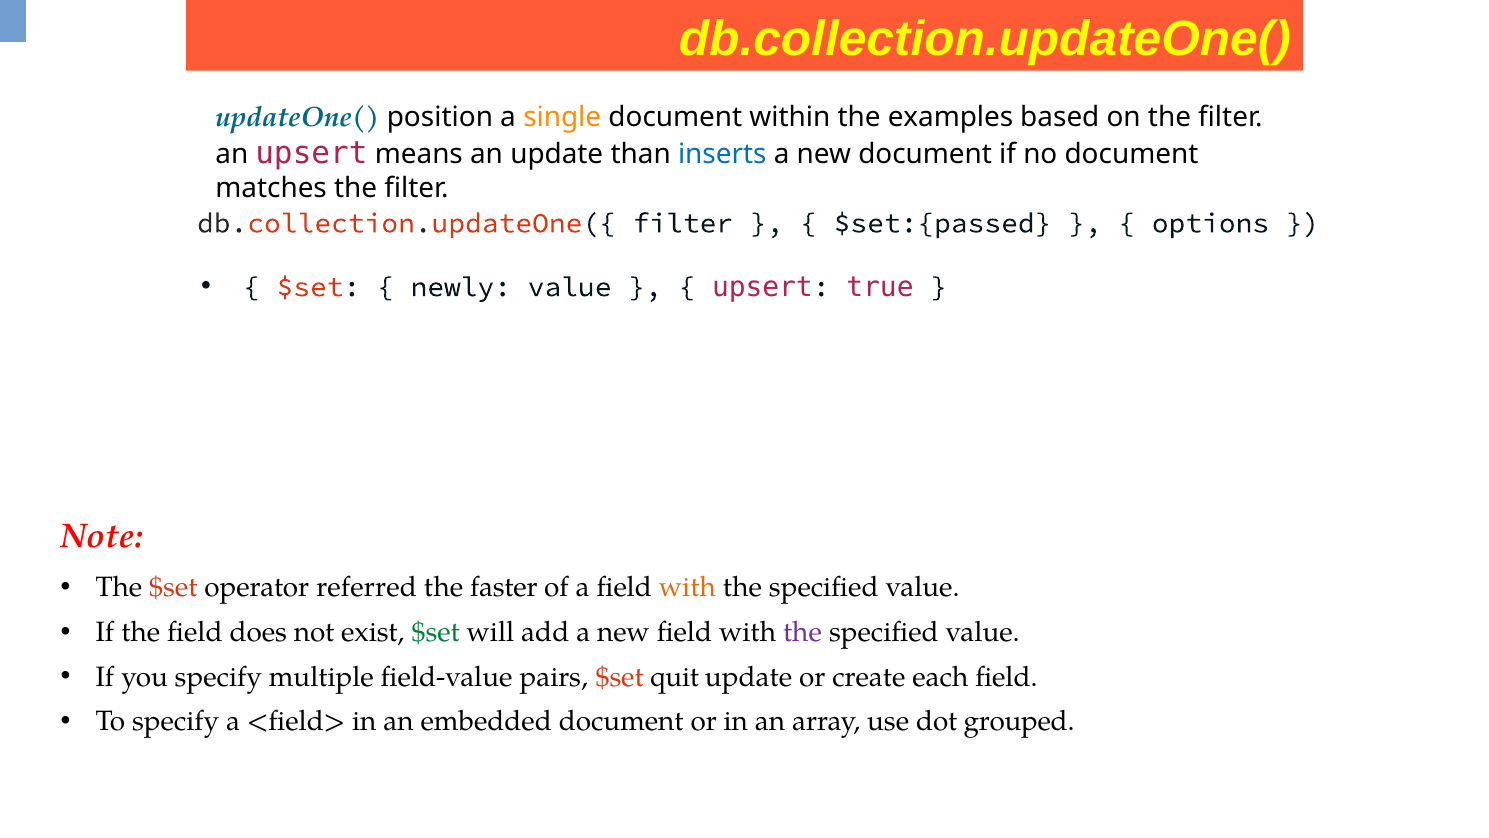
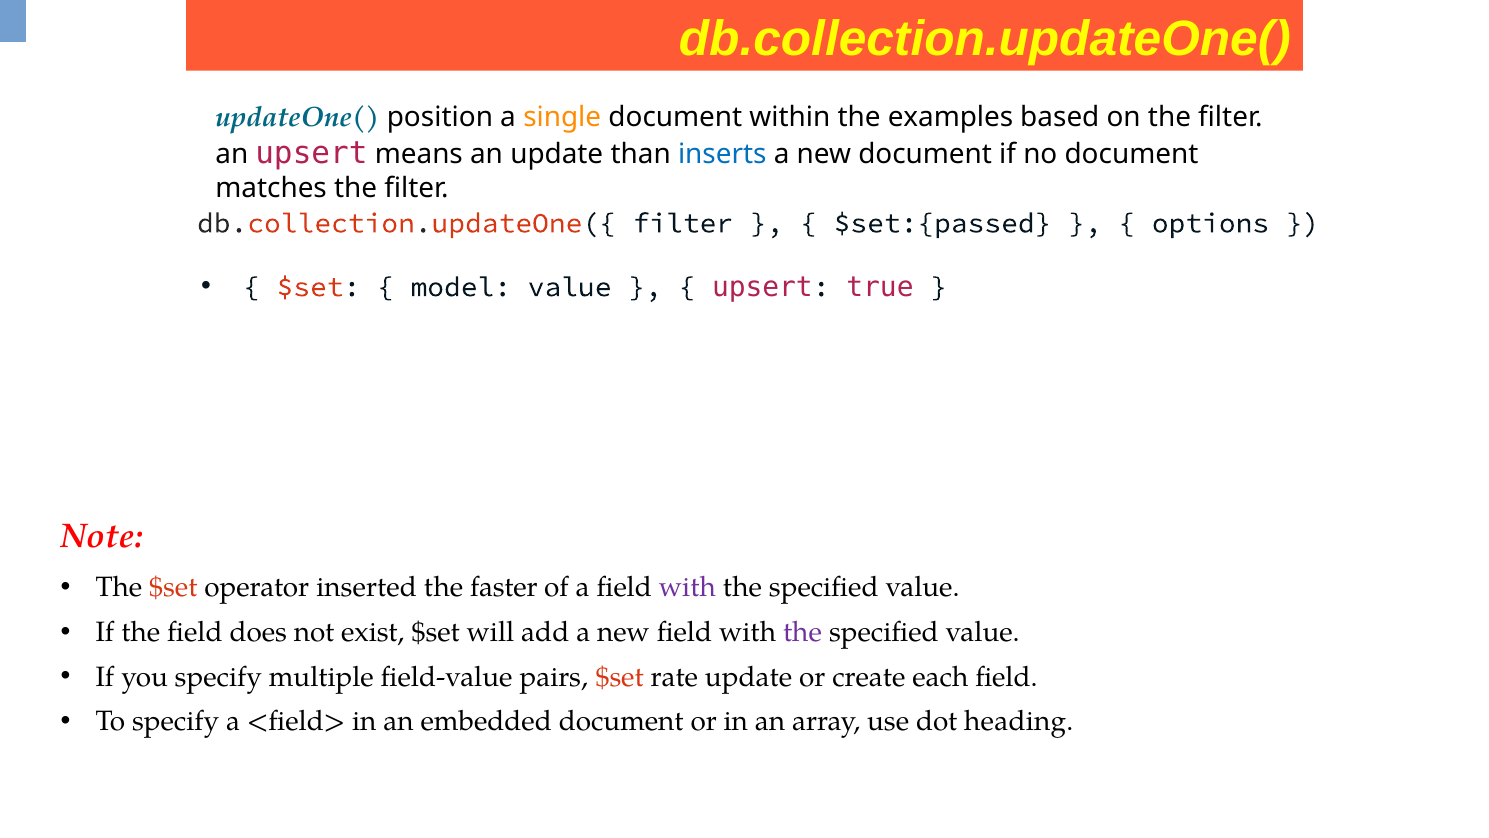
newly: newly -> model (461, 287)
referred: referred -> inserted (367, 587)
with colour: orange -> purple (687, 587)
$set colour: green -> black (436, 632)
quit: quit -> rate (674, 677)
grouped: grouped -> heading (1019, 721)
